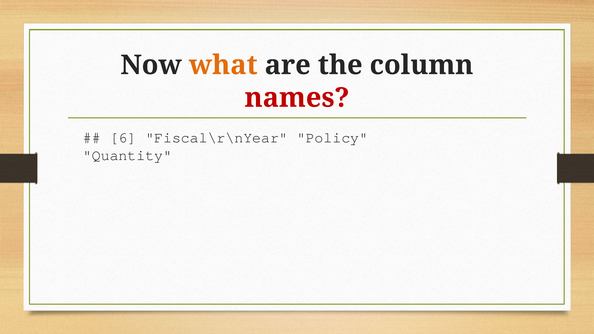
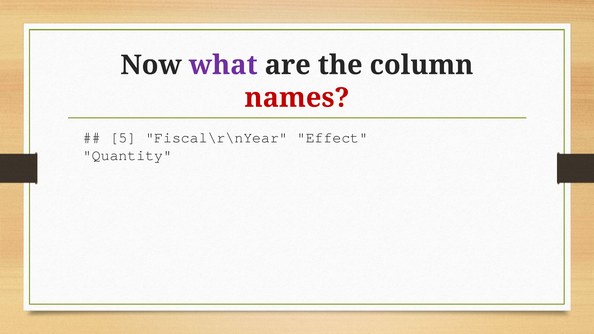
what colour: orange -> purple (223, 65)
6: 6 -> 5 (123, 137)
Policy: Policy -> Effect (332, 137)
